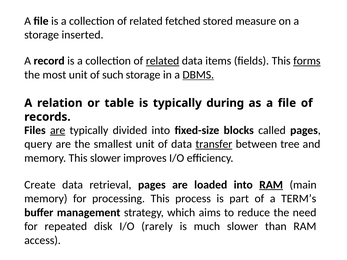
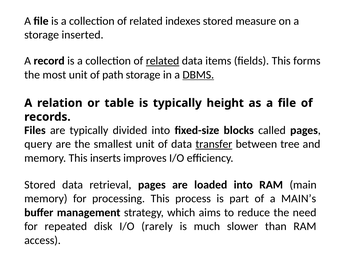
fetched: fetched -> indexes (183, 21)
forms underline: present -> none (307, 61)
such: such -> path (113, 75)
during: during -> height (225, 103)
are underline: present -> none (58, 130)
This slower: slower -> inserts (105, 158)
Create: Create -> Stored (40, 185)
RAM underline: present -> none (271, 185)
TERM’s: TERM’s -> MAIN’s (299, 199)
